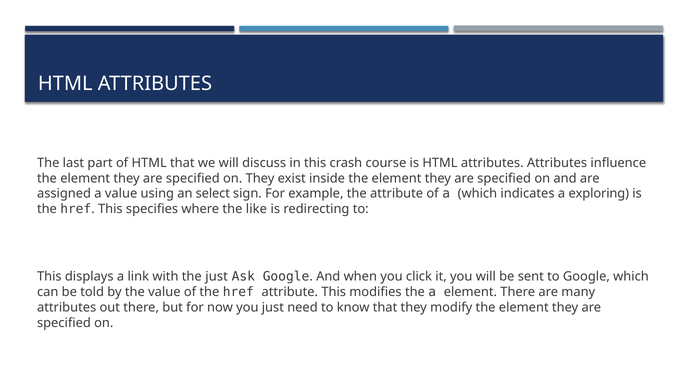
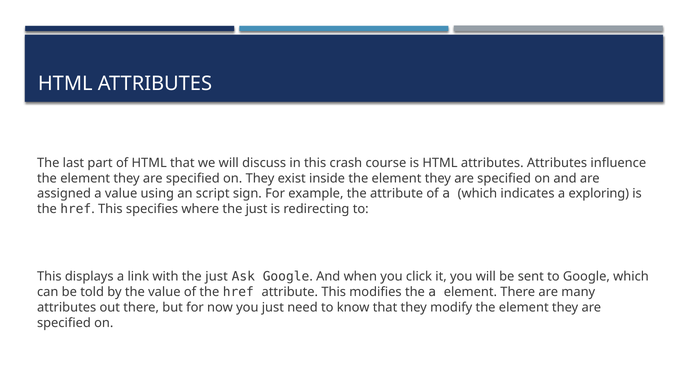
select: select -> script (213, 194)
where the like: like -> just (257, 209)
